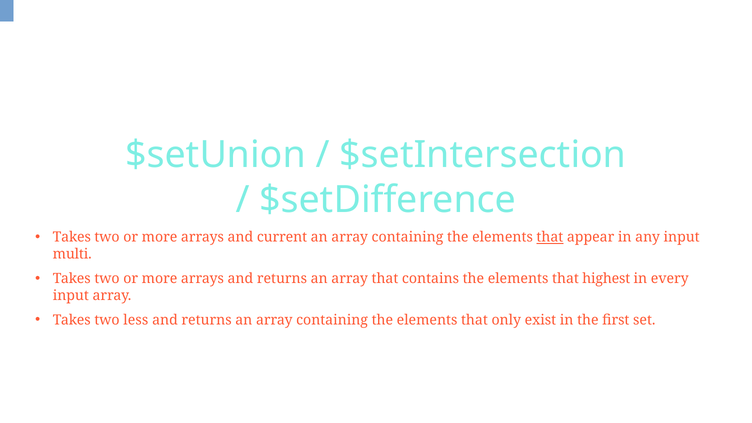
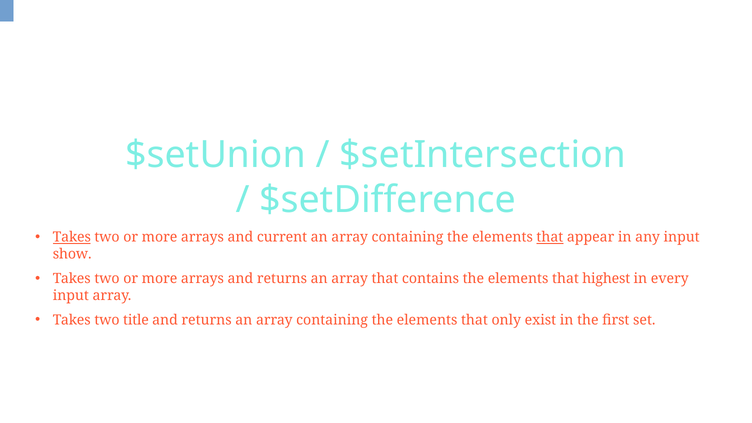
Takes underline: none -> present (72, 237)
multi: multi -> show (72, 254)
less: less -> title (136, 320)
